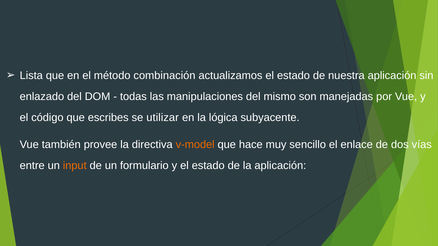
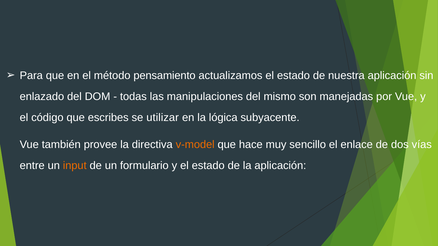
Lista: Lista -> Para (31, 76)
combinación: combinación -> pensamiento (165, 76)
